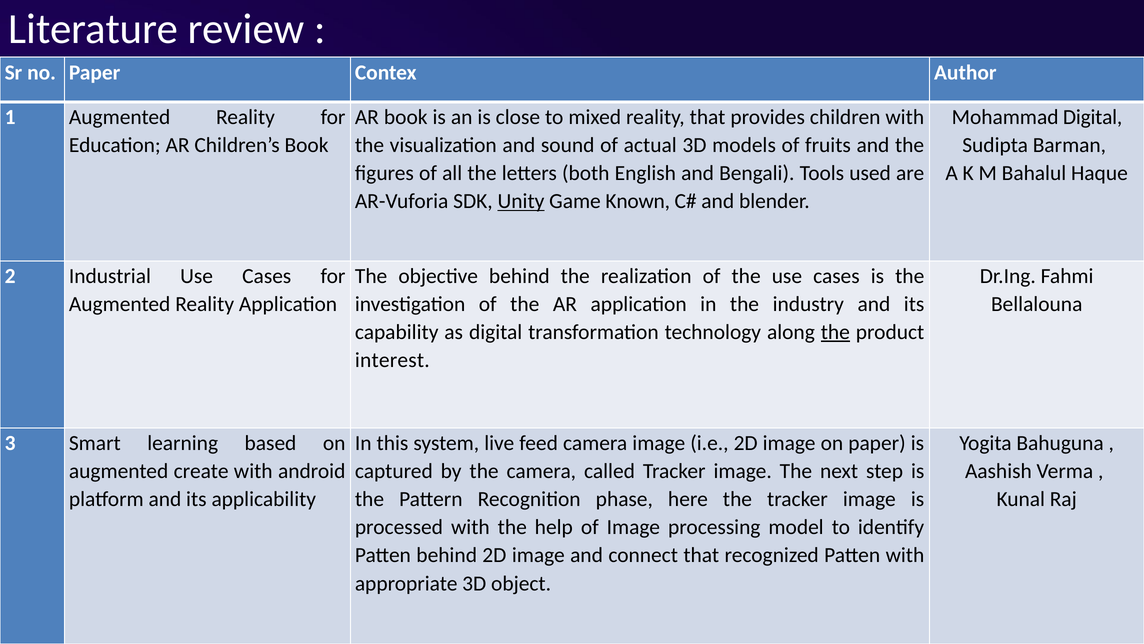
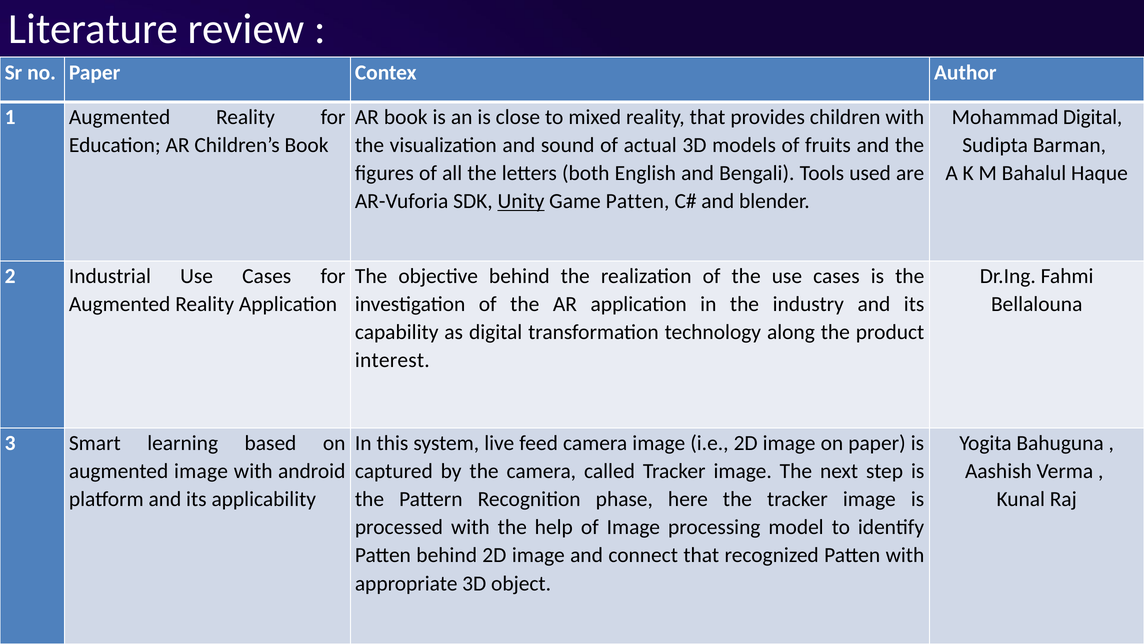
Game Known: Known -> Patten (638, 201)
the underline: present -> none (835, 332)
augmented create: create -> image (201, 471)
